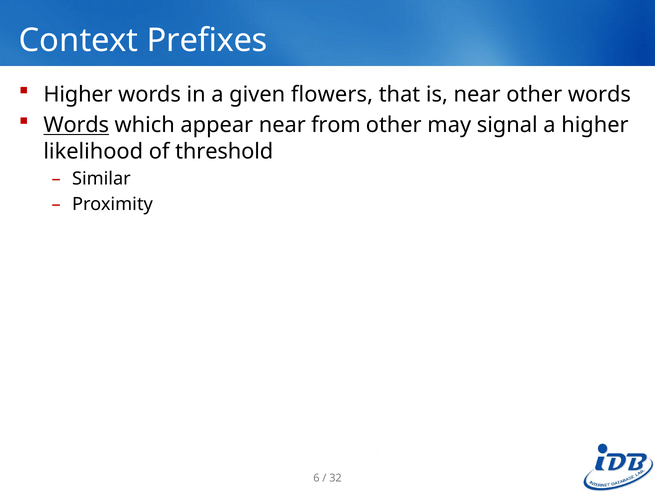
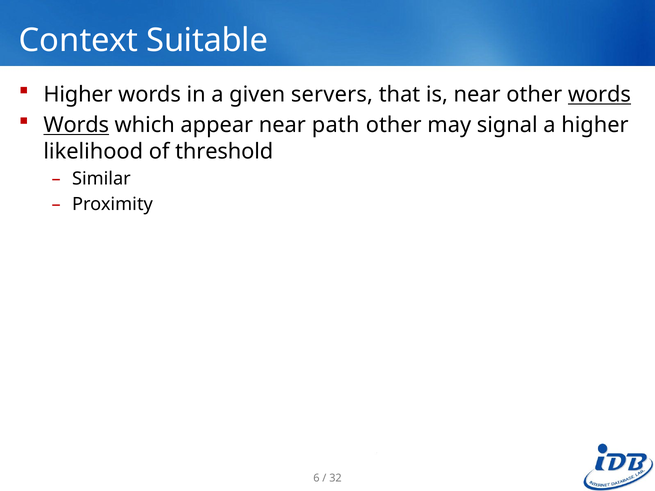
Prefixes: Prefixes -> Suitable (207, 41)
flowers: flowers -> servers (332, 95)
words underline: none -> present (599, 95)
from: from -> path (336, 125)
